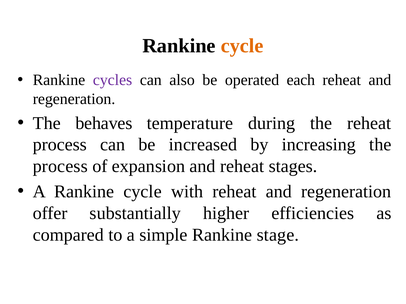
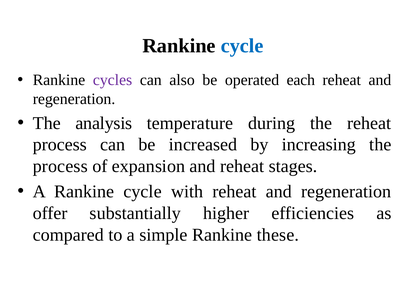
cycle colour: orange -> blue (242, 46)
behaves: behaves -> analysis (104, 123)
stage: stage -> these (278, 235)
